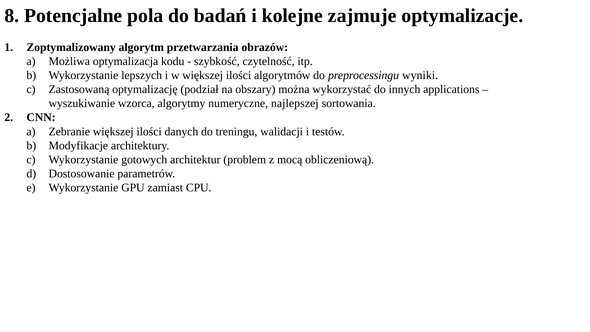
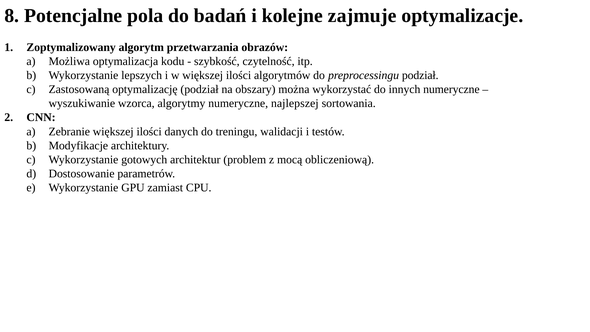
preprocessingu wyniki: wyniki -> podział (420, 75)
innych applications: applications -> numeryczne (451, 89)
